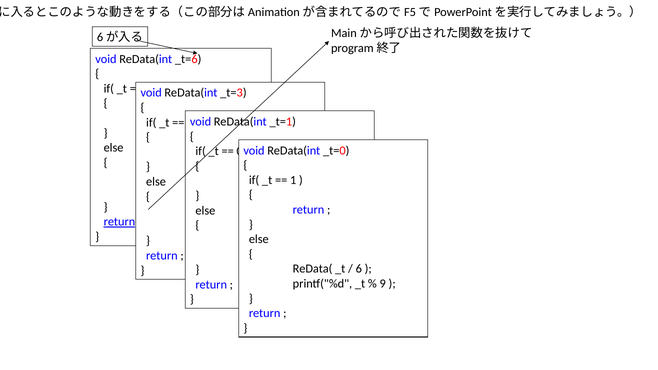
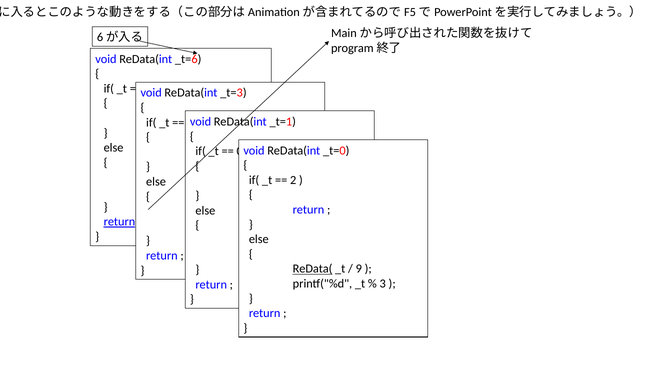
1: 1 -> 2 (293, 180)
ReData( underline: none -> present (313, 269)
6: 6 -> 9 (359, 269)
9: 9 -> 3 (383, 284)
